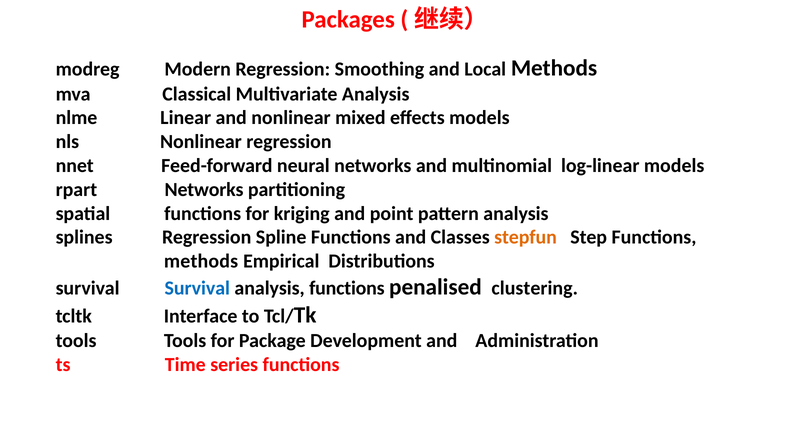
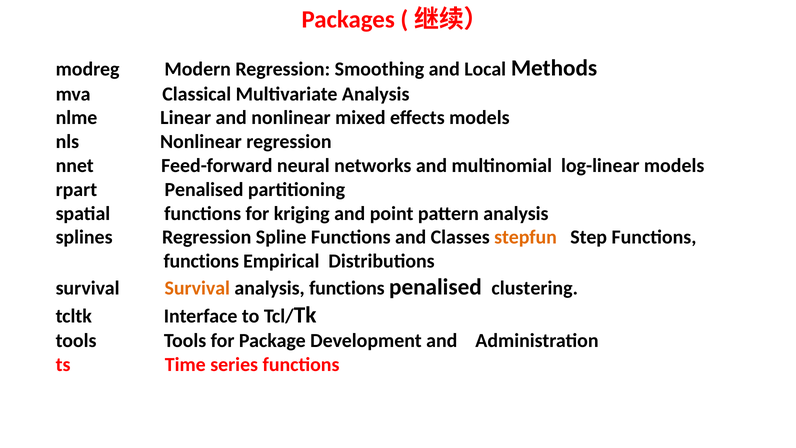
rpart Networks: Networks -> Penalised (204, 189)
methods: methods -> functions (201, 261)
Survival colour: blue -> orange (197, 288)
